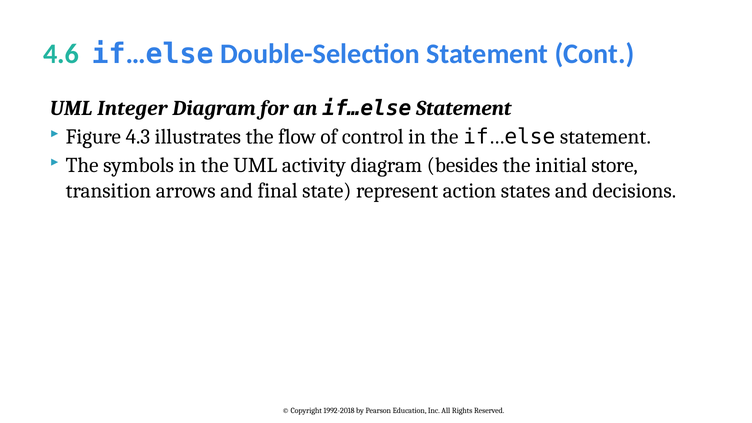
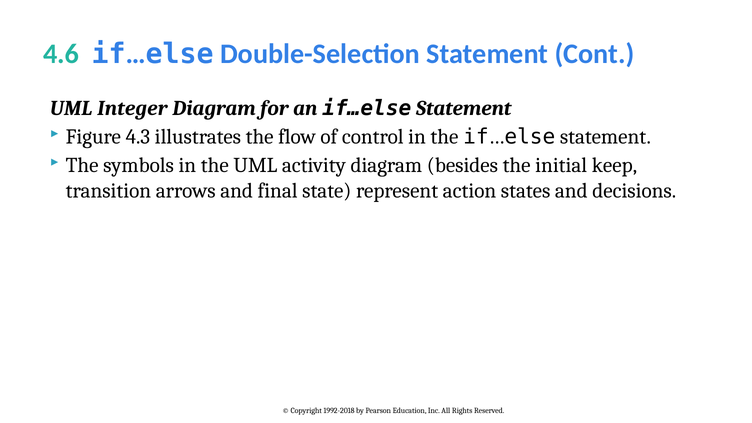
store: store -> keep (614, 165)
